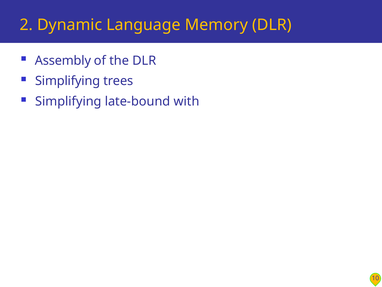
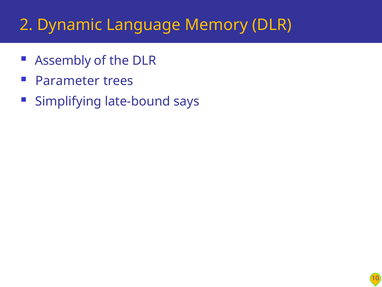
Simplifying: Simplifying -> Parameter (67, 81)
with: with -> says (186, 101)
